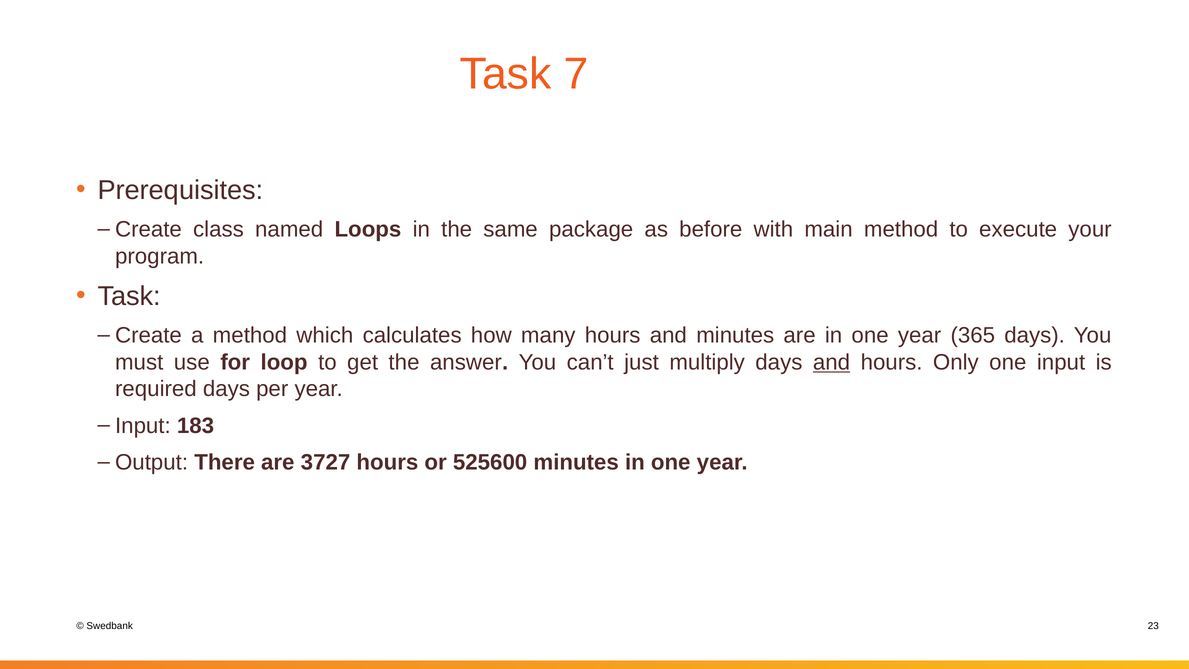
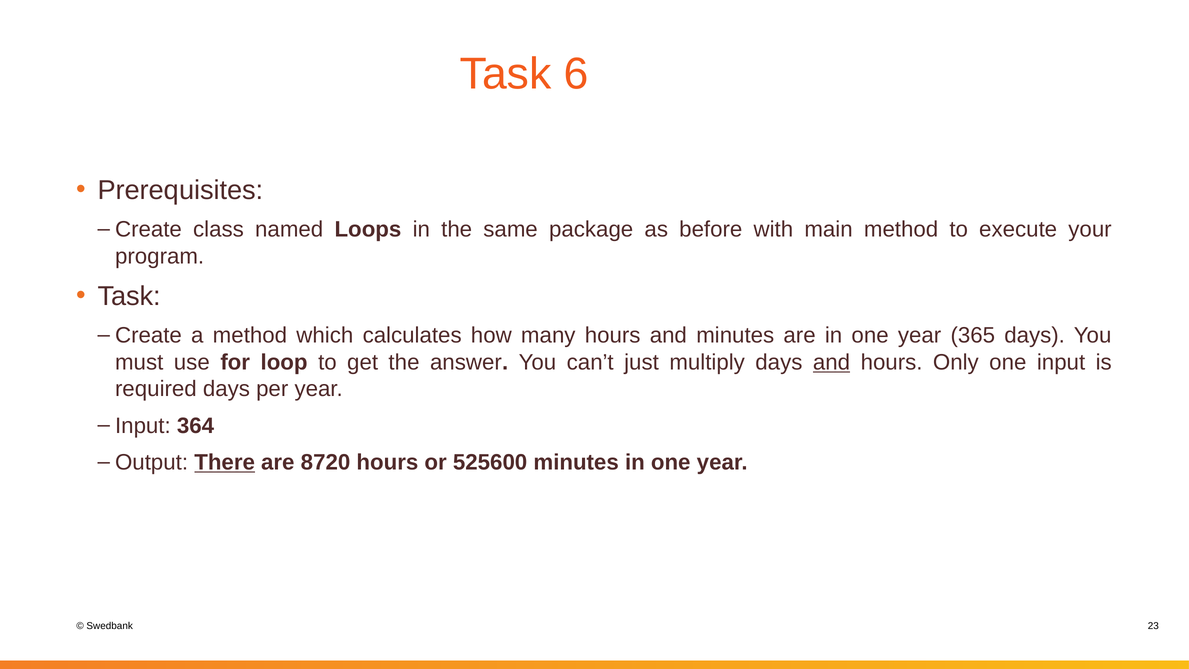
7: 7 -> 6 (576, 74)
183: 183 -> 364 (195, 426)
There underline: none -> present (225, 462)
3727: 3727 -> 8720 (326, 462)
